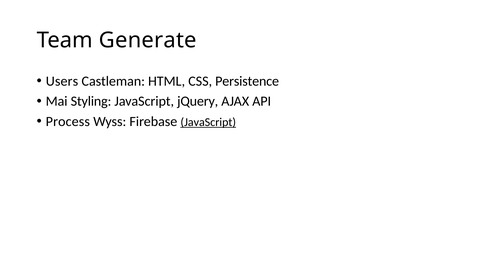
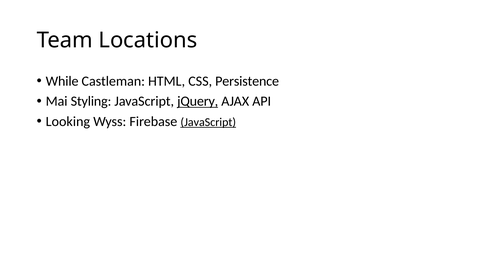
Generate: Generate -> Locations (148, 40)
Users: Users -> While (62, 81)
jQuery underline: none -> present (198, 101)
Process: Process -> Looking (68, 122)
